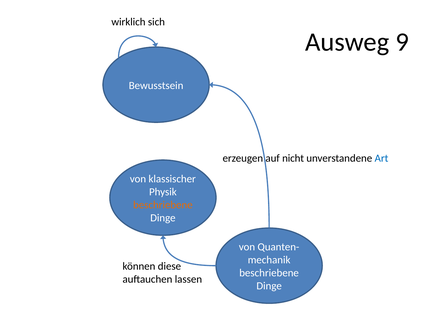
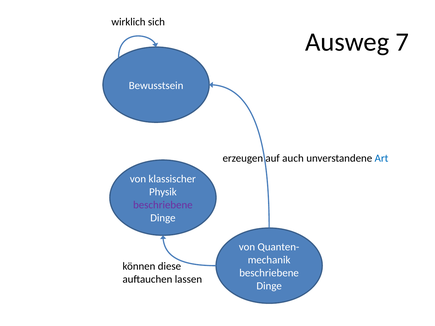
9: 9 -> 7 (402, 42)
nicht: nicht -> auch (293, 158)
beschriebene colour: orange -> purple (163, 205)
